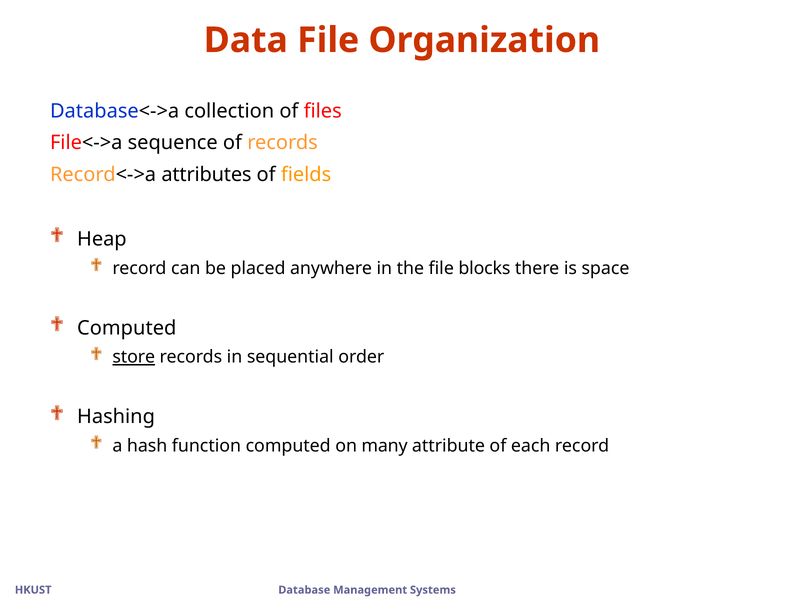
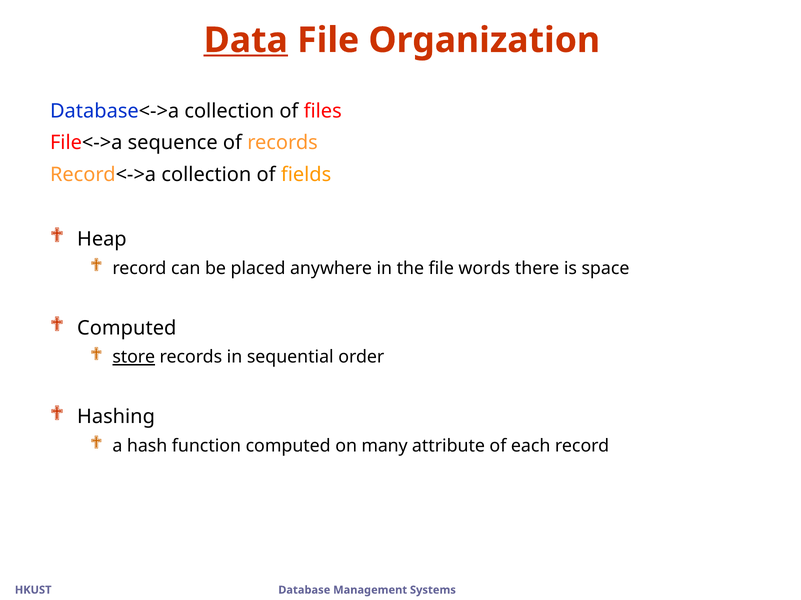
Data underline: none -> present (246, 40)
Record<->a attributes: attributes -> collection (206, 175)
blocks: blocks -> words (484, 269)
